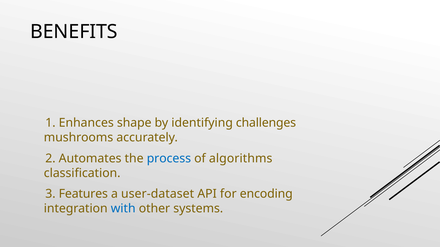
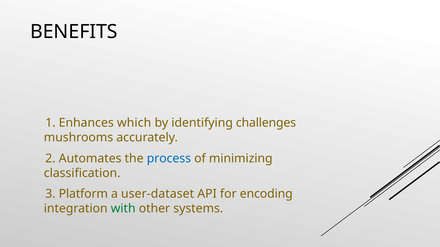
shape: shape -> which (134, 123)
algorithms: algorithms -> minimizing (241, 159)
Features: Features -> Platform (83, 194)
with colour: blue -> green (123, 209)
